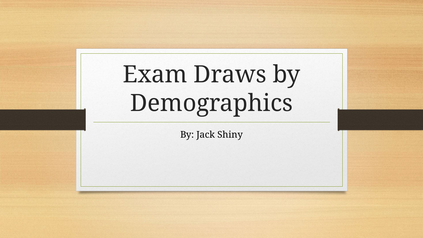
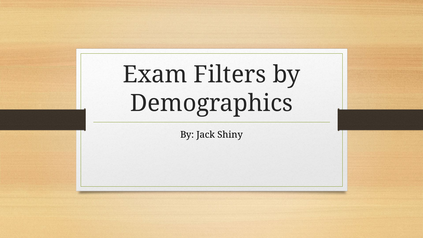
Draws: Draws -> Filters (230, 75)
